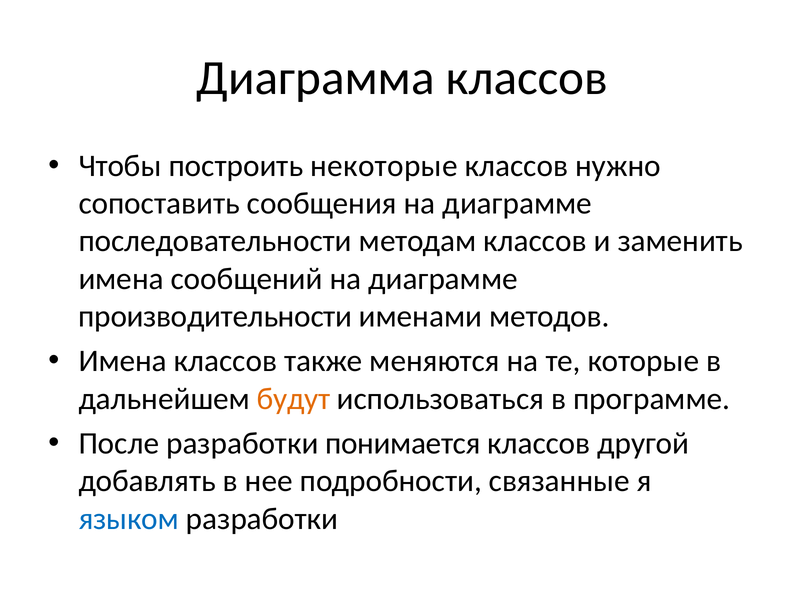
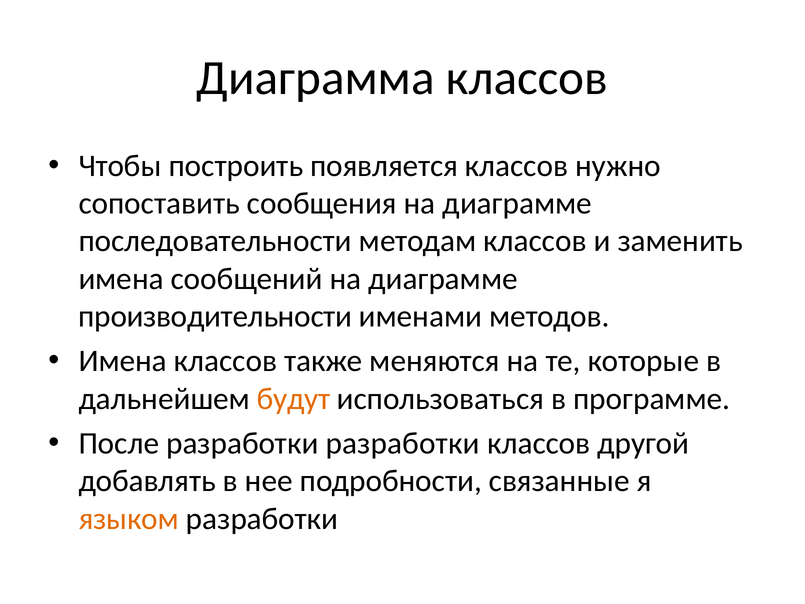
некоторые: некоторые -> появляется (384, 166)
разработки понимается: понимается -> разработки (403, 443)
языком colour: blue -> orange (129, 518)
